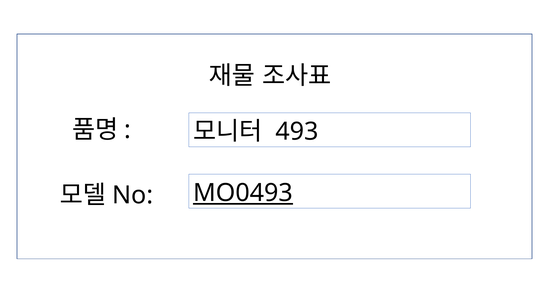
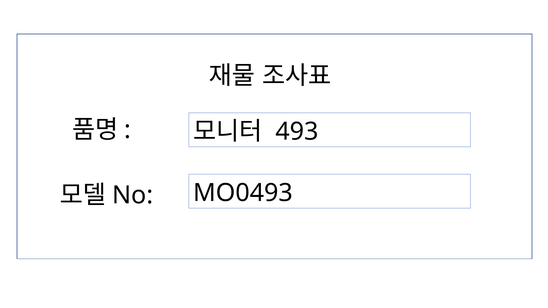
MO0493 underline: present -> none (243, 193)
